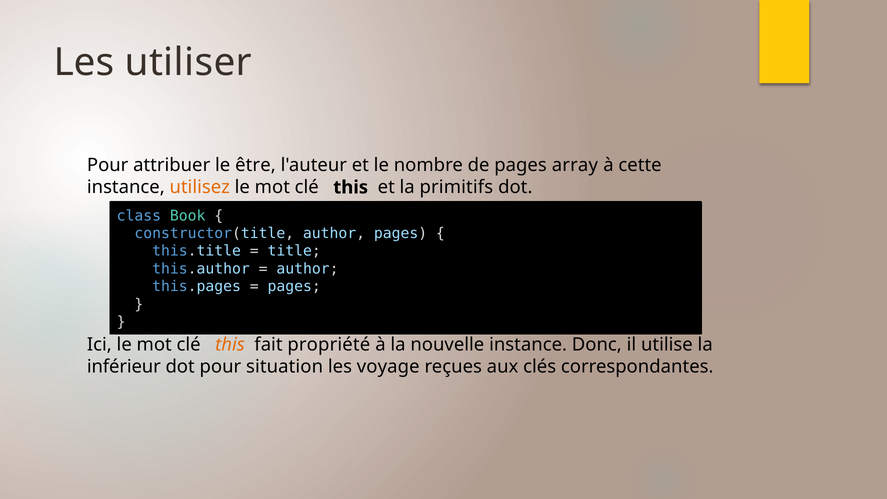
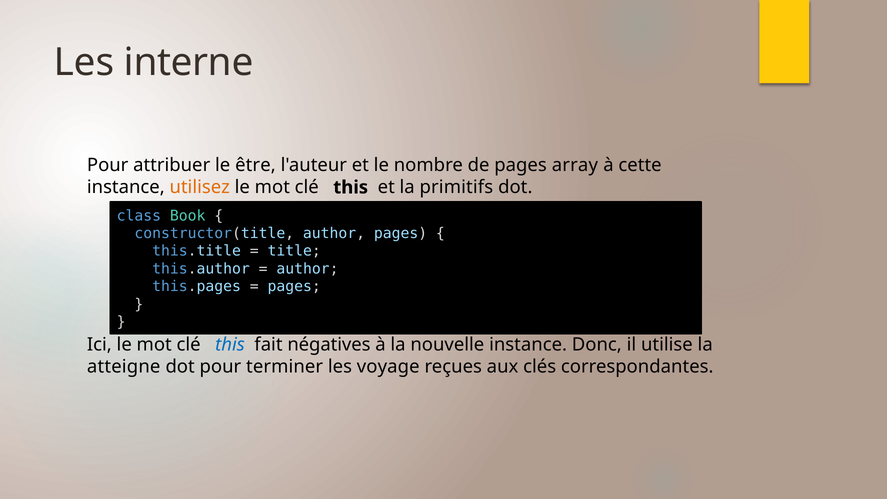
utiliser: utiliser -> interne (189, 62)
this colour: orange -> blue (230, 345)
propriété: propriété -> négatives (329, 345)
inférieur: inférieur -> atteigne (124, 367)
situation: situation -> terminer (285, 367)
